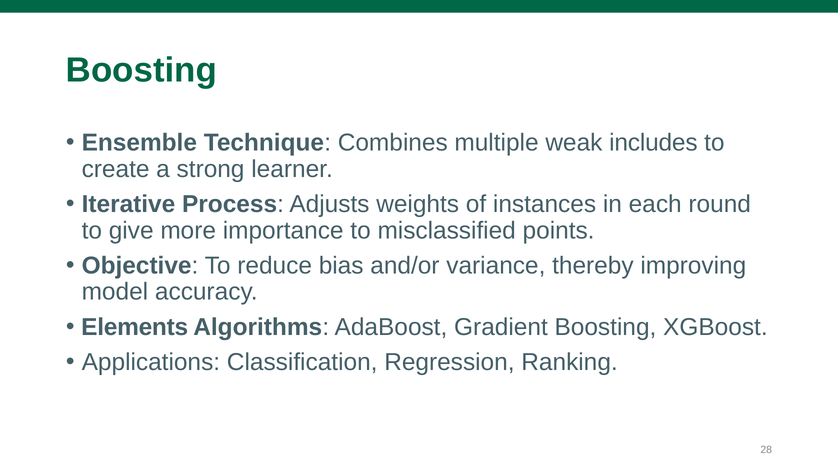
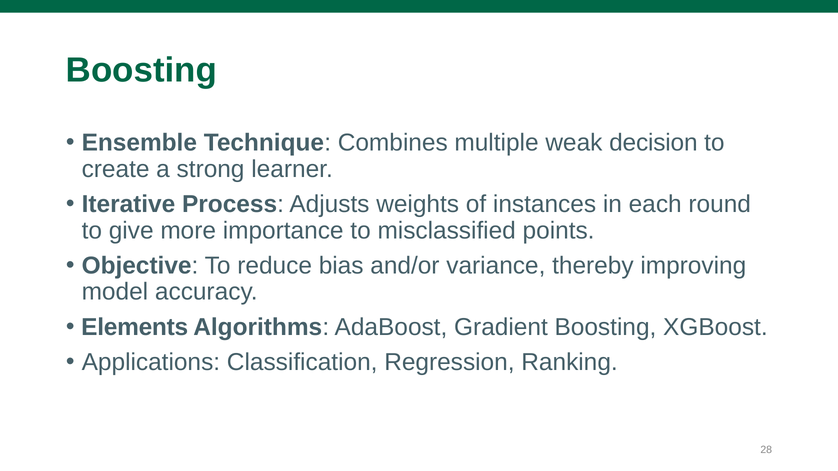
includes: includes -> decision (653, 143)
